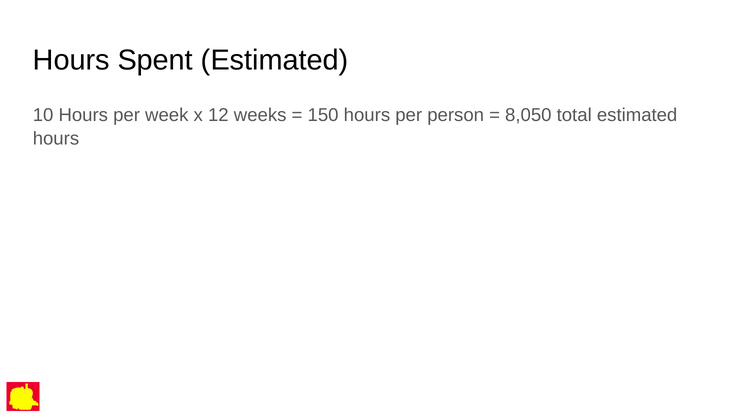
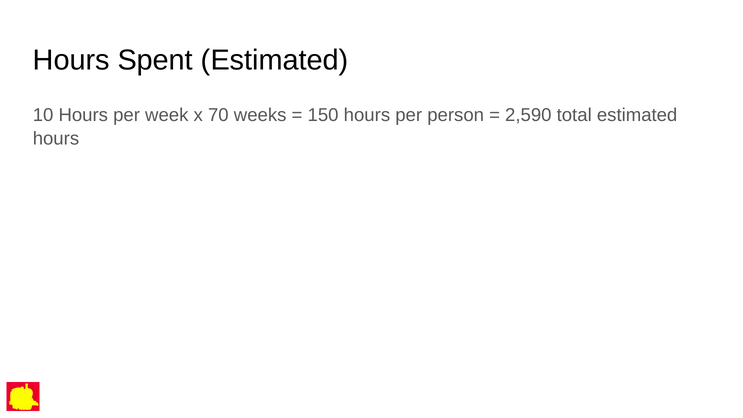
12: 12 -> 70 (218, 115)
8,050: 8,050 -> 2,590 (528, 115)
